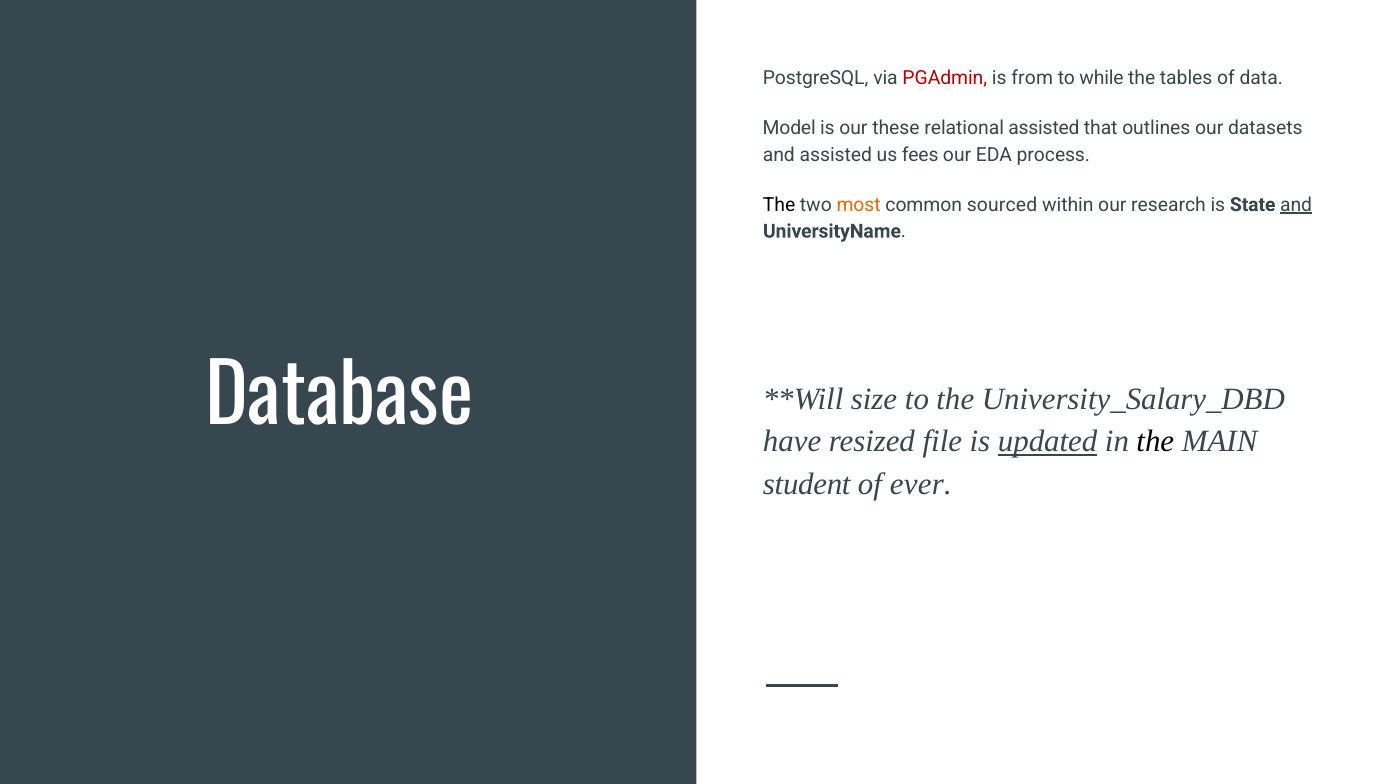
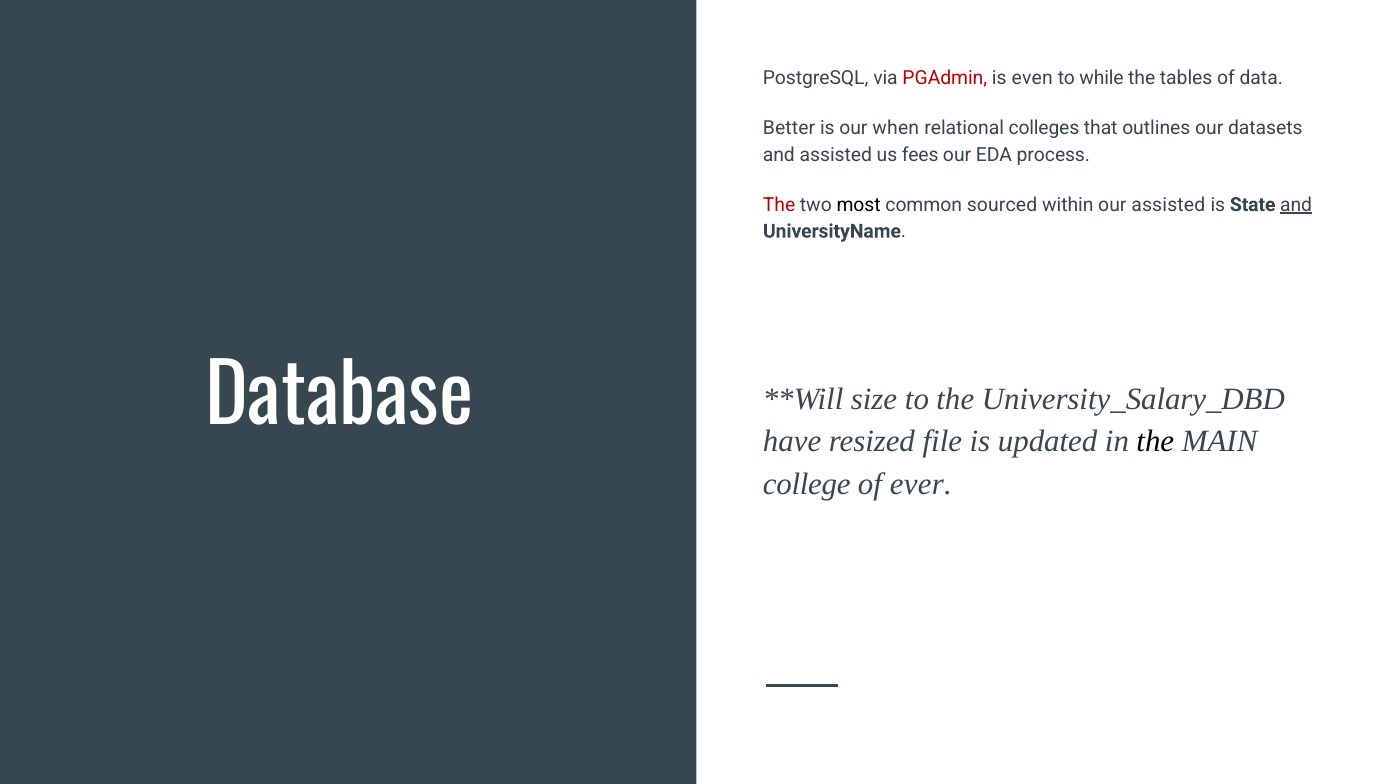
from: from -> even (1032, 79)
Model: Model -> Better (789, 128)
these: these -> when (896, 128)
relational assisted: assisted -> colleges (1044, 128)
The colour: black -> red (779, 205)
most colour: orange -> black (859, 205)
our research: research -> assisted (1168, 205)
updated underline: present -> none (1048, 441)
student: student -> college (807, 484)
